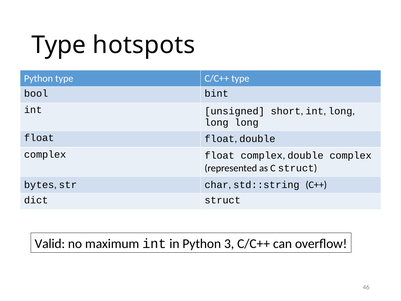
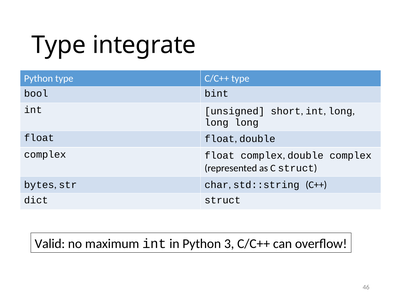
hotspots: hotspots -> integrate (144, 45)
